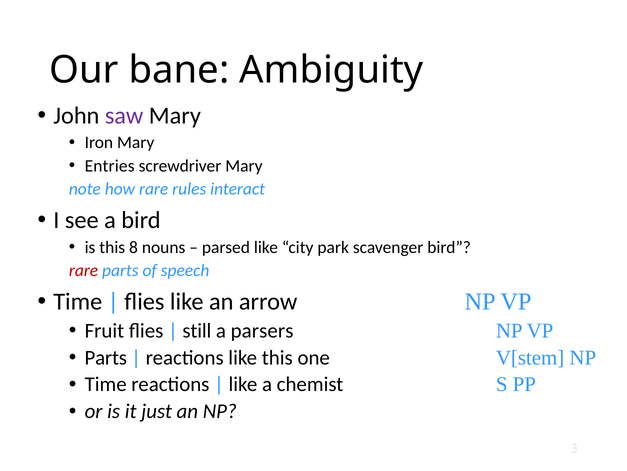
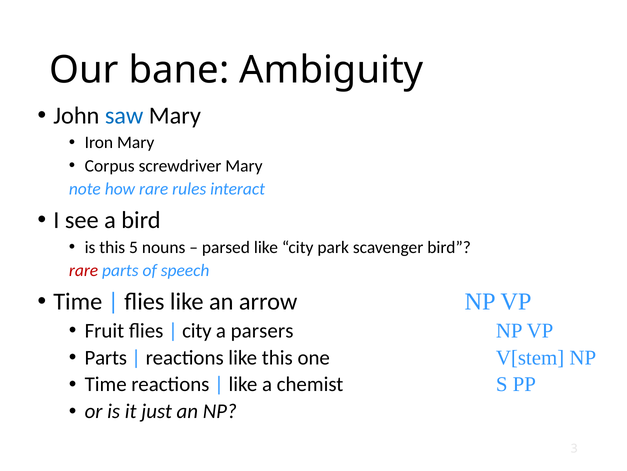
saw colour: purple -> blue (124, 115)
Entries: Entries -> Corpus (110, 166)
8: 8 -> 5 (134, 247)
still: still -> city (197, 330)
